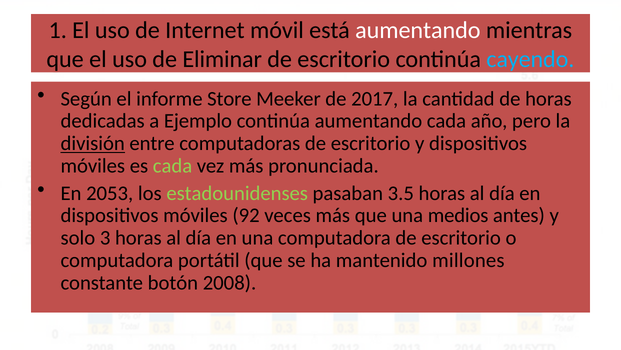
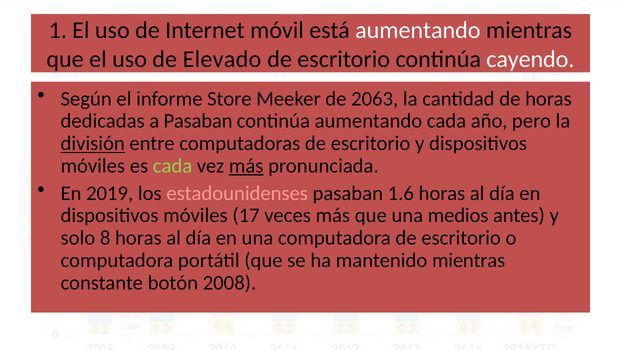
Eliminar: Eliminar -> Elevado (222, 59)
cayendo colour: light blue -> white (530, 59)
2017: 2017 -> 2063 (375, 98)
a Ejemplo: Ejemplo -> Pasaban (198, 121)
más underline: none -> present (246, 166)
2053: 2053 -> 2019 (110, 193)
estadounidenses colour: light green -> pink (237, 193)
3.5: 3.5 -> 1.6 (401, 193)
92: 92 -> 17 (246, 215)
3: 3 -> 8 (105, 238)
mantenido millones: millones -> mientras (469, 260)
